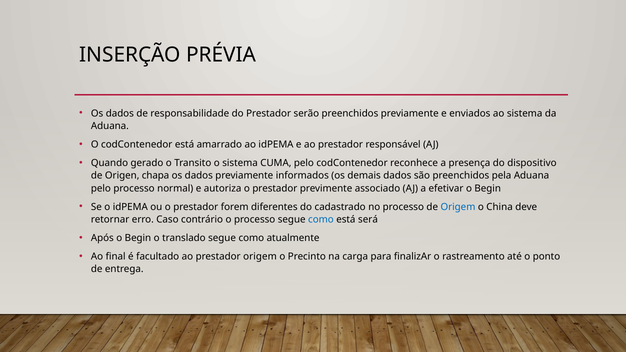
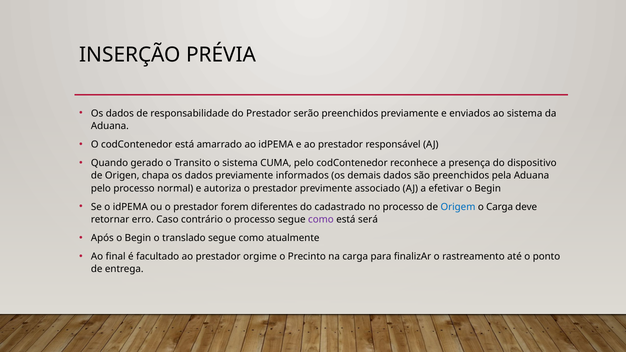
o China: China -> Carga (500, 207)
como colour: blue -> purple (321, 220)
prestador origem: origem -> orgime (260, 257)
